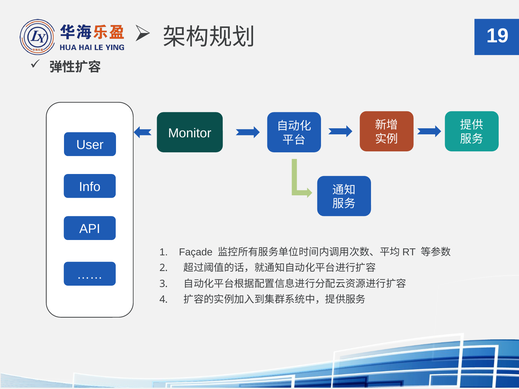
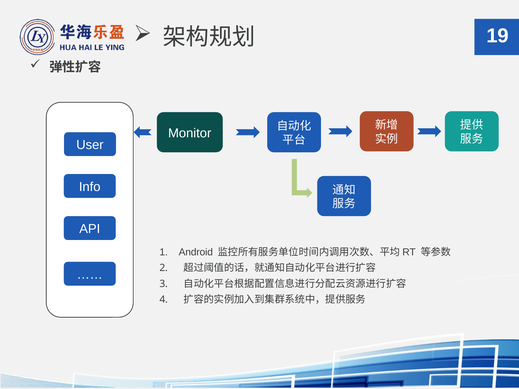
Façade: Façade -> Android (196, 252)
